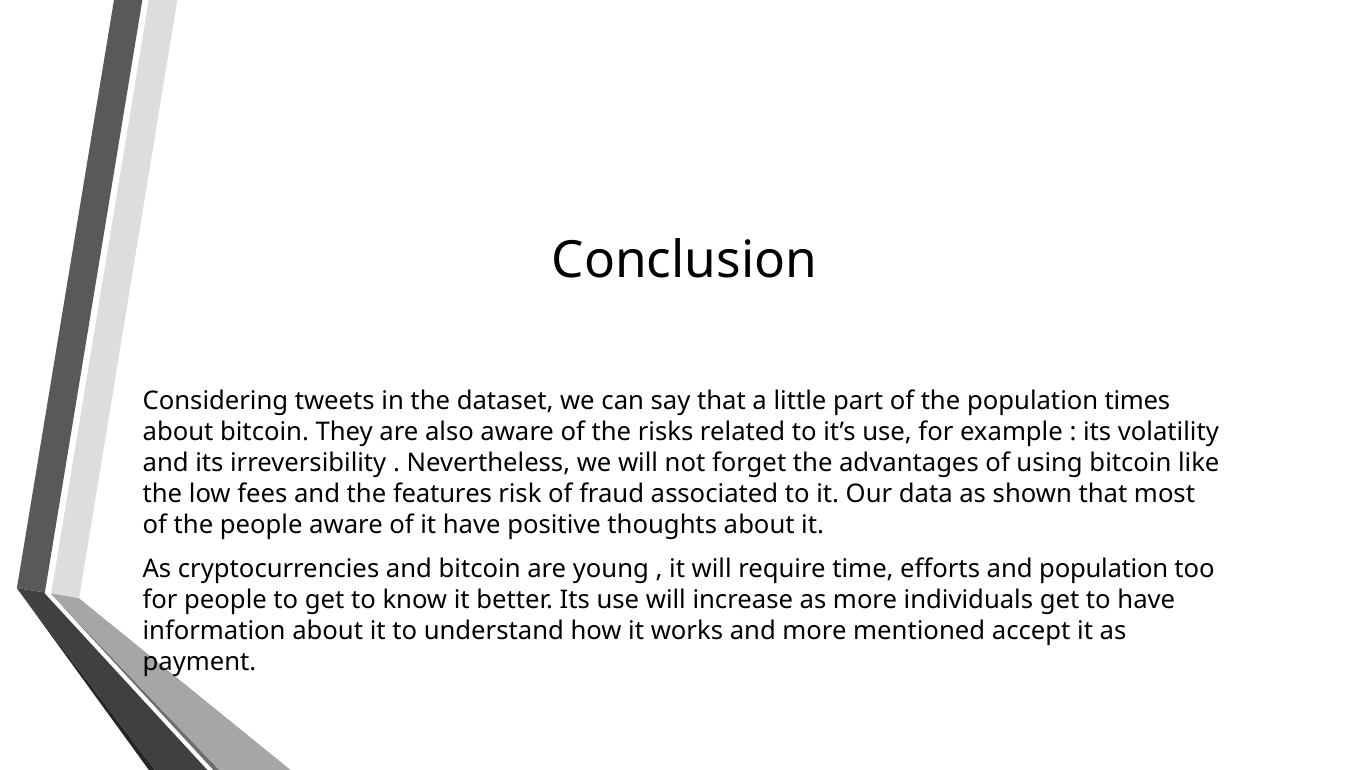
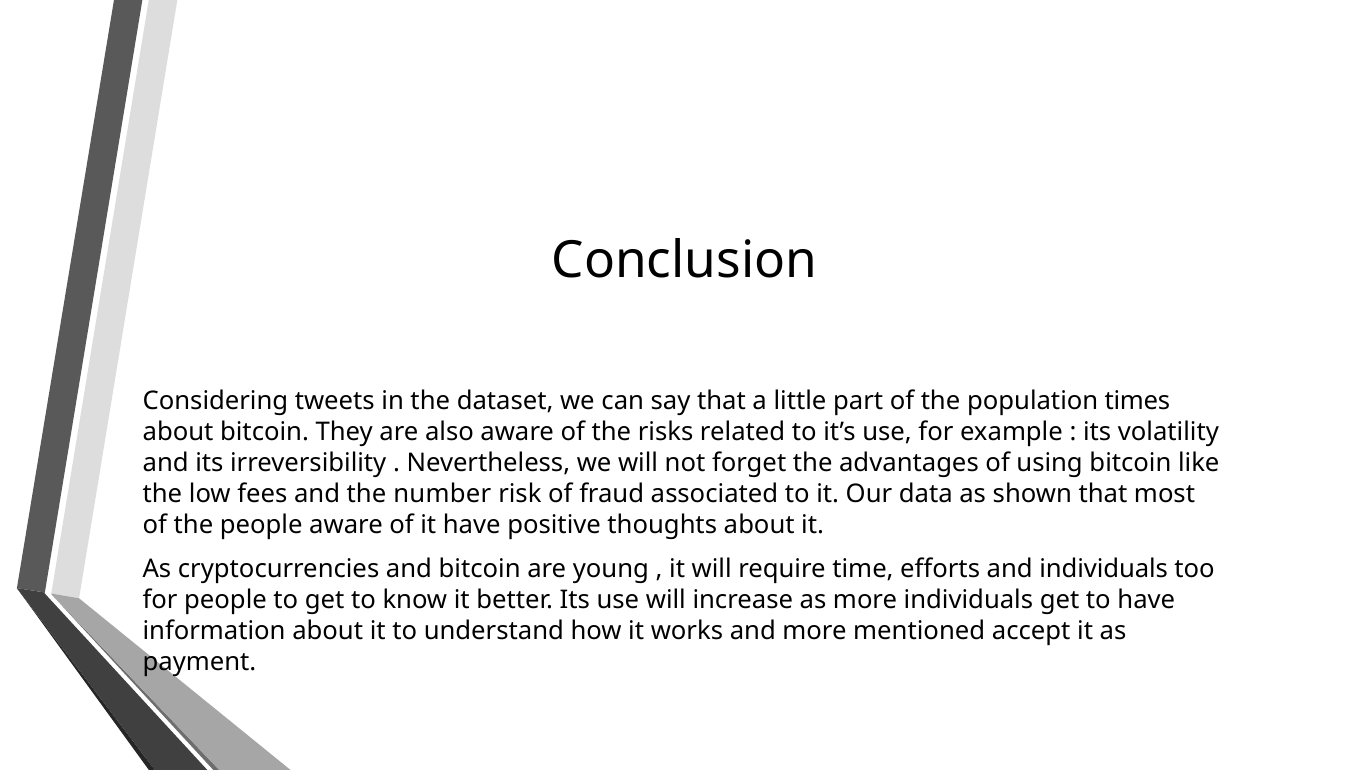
features: features -> number (442, 494)
and population: population -> individuals (1104, 569)
